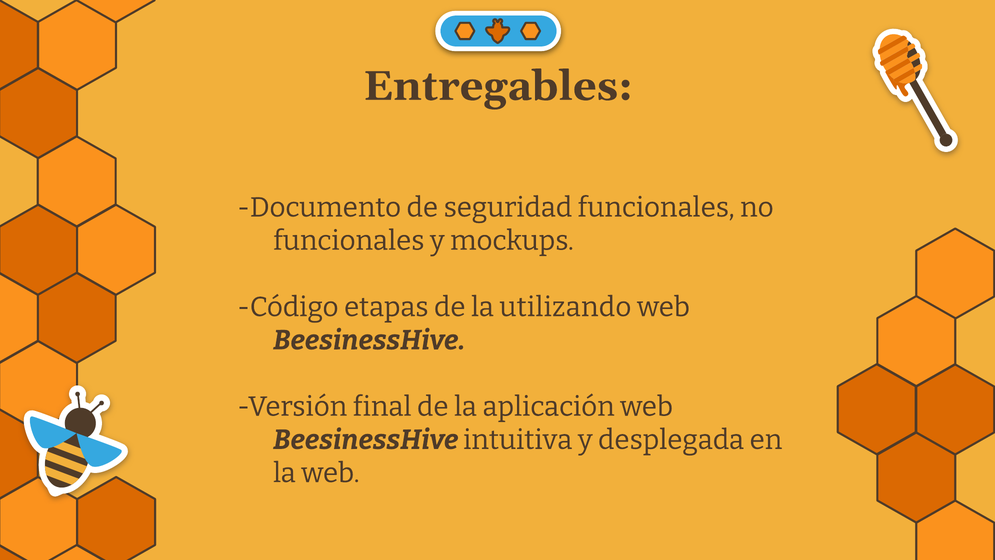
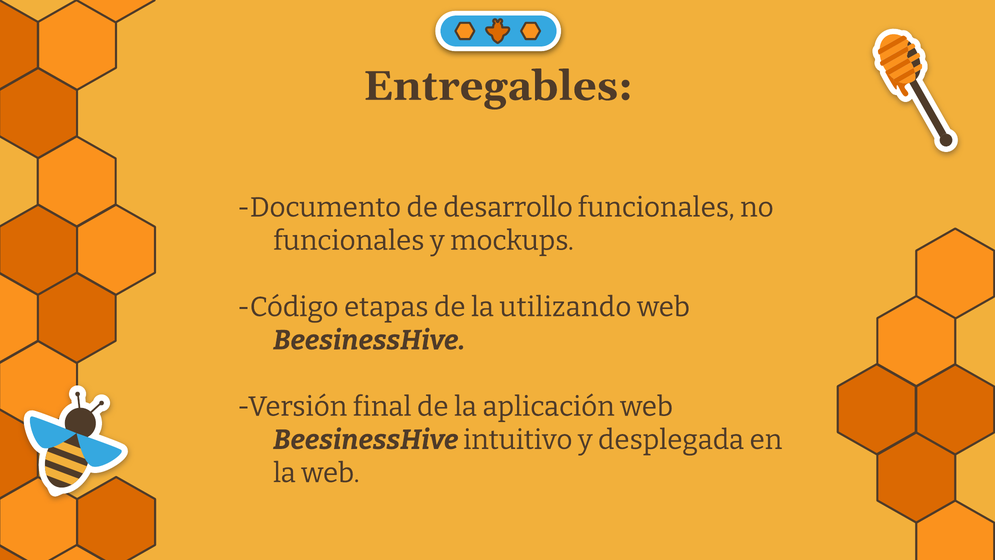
seguridad: seguridad -> desarrollo (508, 207)
intuitiva: intuitiva -> intuitivo (518, 440)
